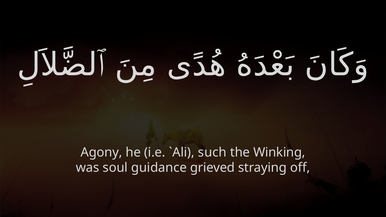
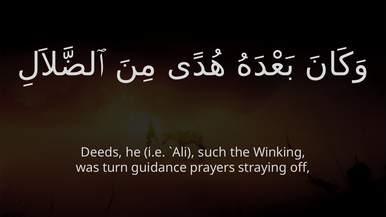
Agony: Agony -> Deeds (101, 152)
soul: soul -> turn (115, 168)
grieved: grieved -> prayers (212, 168)
